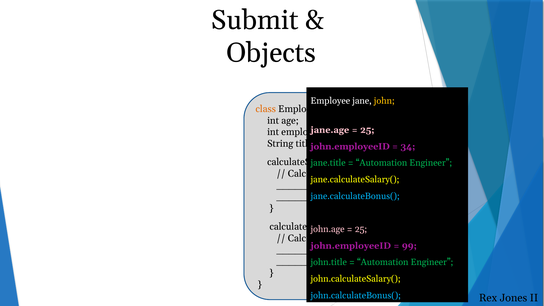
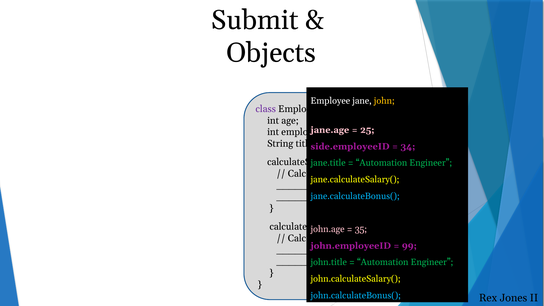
class colour: orange -> purple (266, 109)
john.employeeID: john.employeeID -> side.employeeID (350, 146)
25: 25 -> 35 (361, 229)
